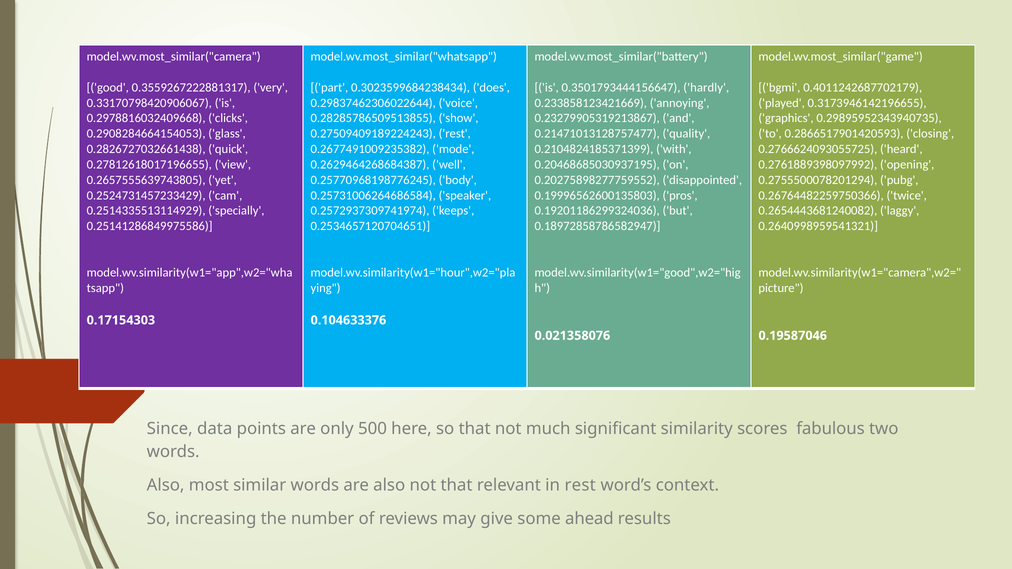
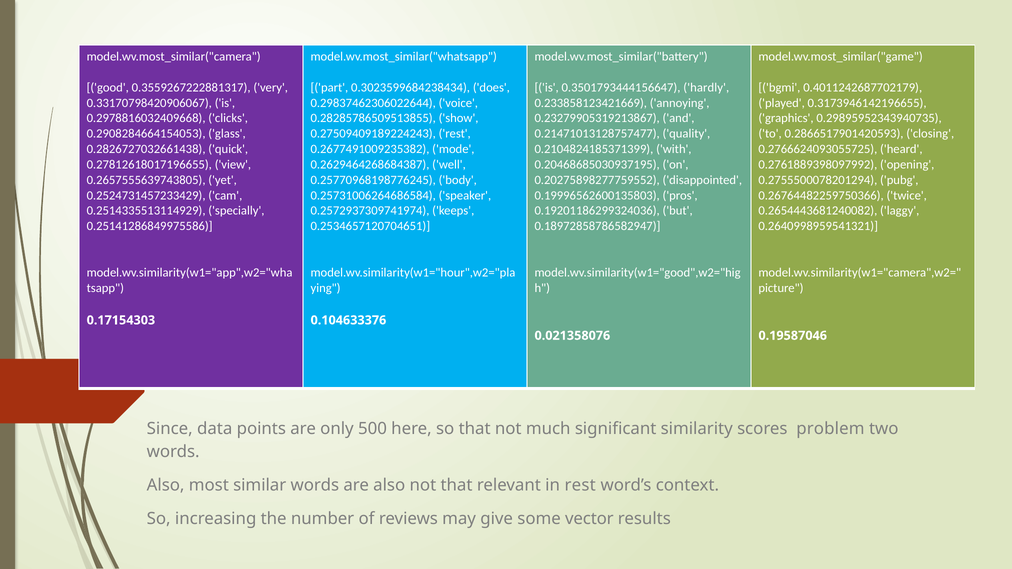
fabulous: fabulous -> problem (830, 429)
ahead: ahead -> vector (589, 519)
